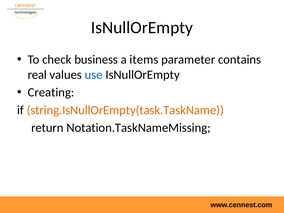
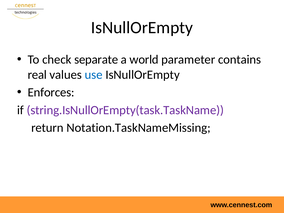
business: business -> separate (96, 60)
items: items -> world (144, 60)
Creating: Creating -> Enforces (51, 92)
string.IsNullOrEmpty(task.TaskName colour: orange -> purple (125, 110)
